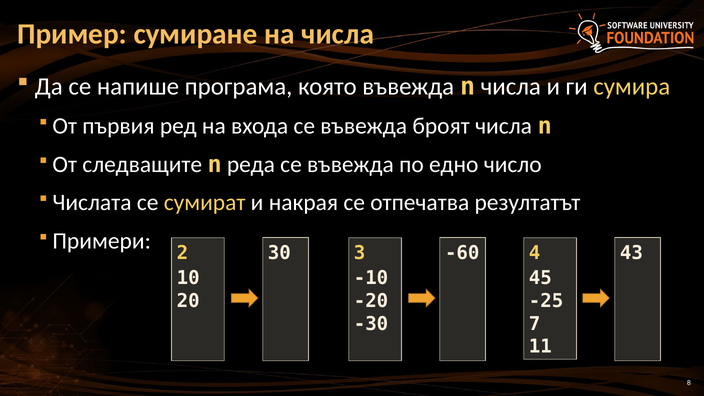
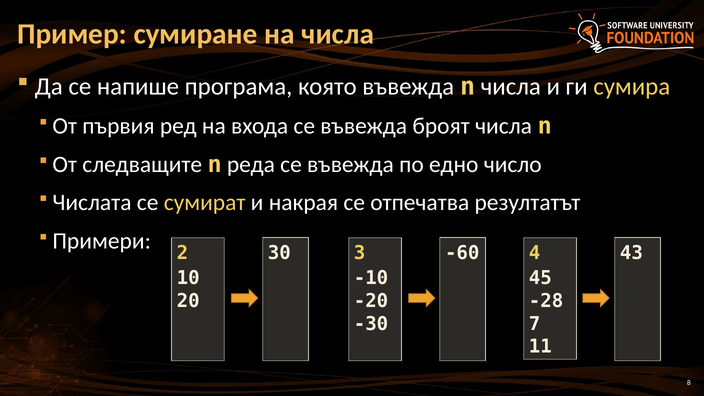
-25: -25 -> -28 (546, 301)
